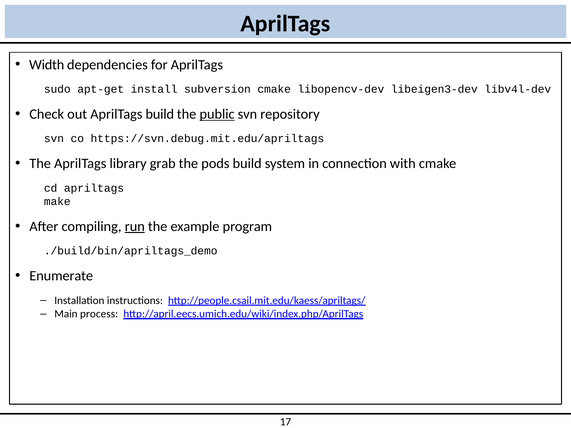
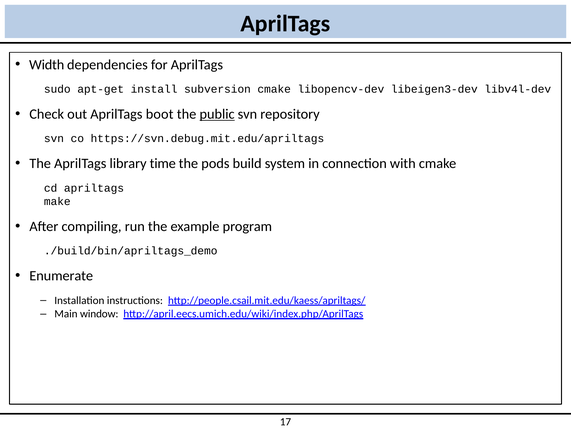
AprilTags build: build -> boot (160, 114)
grab: grab -> time (163, 164)
run underline: present -> none (135, 227)
process: process -> window (99, 314)
